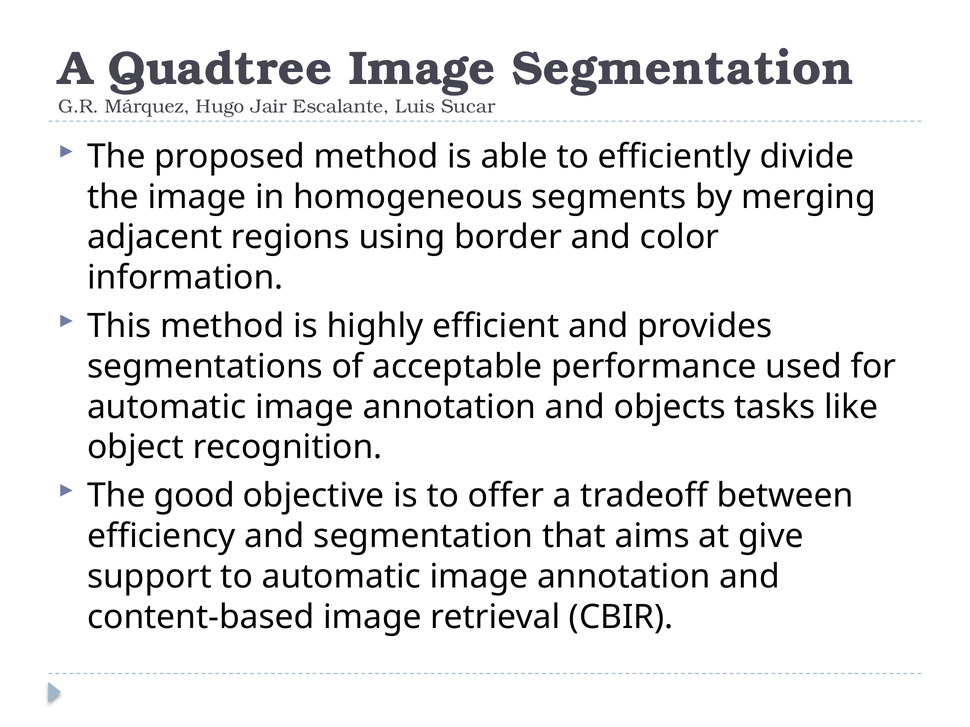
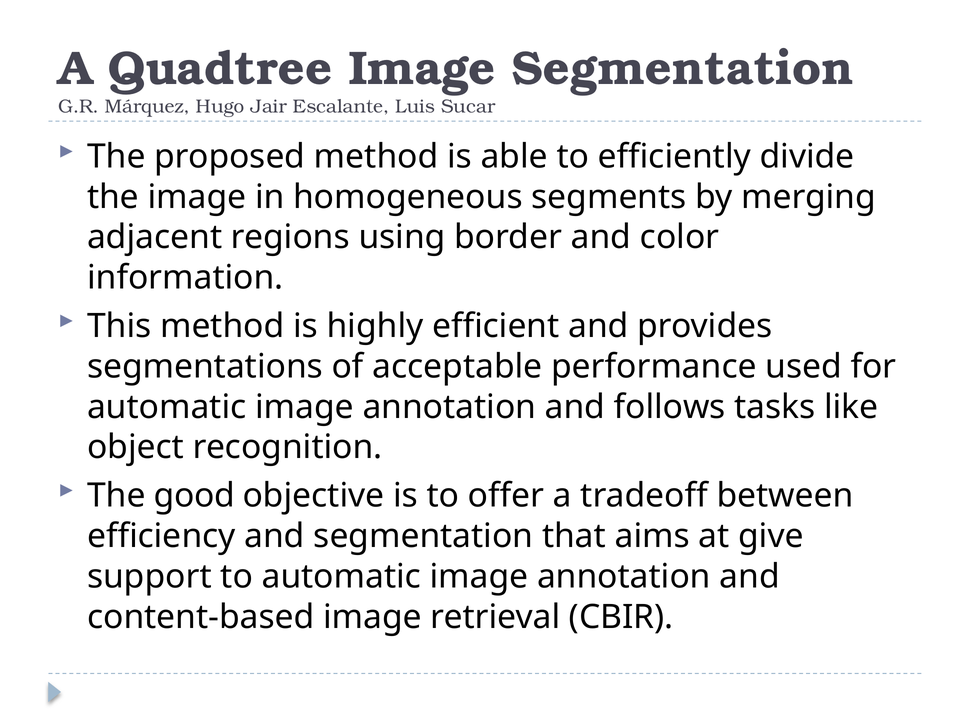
objects: objects -> follows (670, 407)
